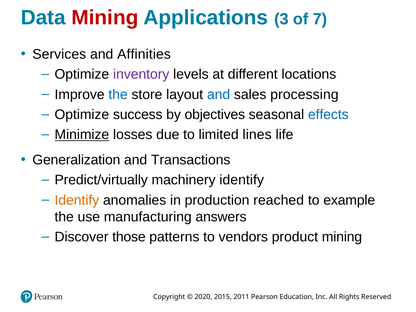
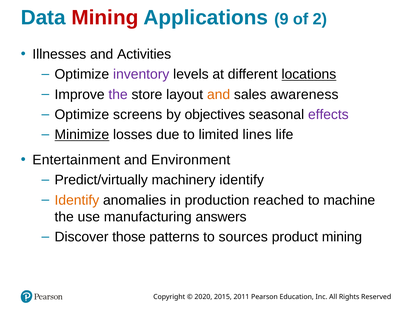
3: 3 -> 9 (281, 19)
7: 7 -> 2 (320, 19)
Services: Services -> Illnesses (59, 54)
Affinities: Affinities -> Activities (144, 54)
locations underline: none -> present (309, 74)
the colour: blue -> purple (118, 94)
and colour: blue -> orange (219, 94)
processing: processing -> awareness (304, 94)
success: success -> screens (138, 115)
effects colour: blue -> purple (328, 115)
Generalization: Generalization -> Entertainment (76, 160)
Transactions: Transactions -> Environment (191, 160)
example: example -> machine (349, 200)
vendors: vendors -> sources (243, 237)
